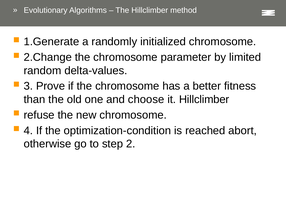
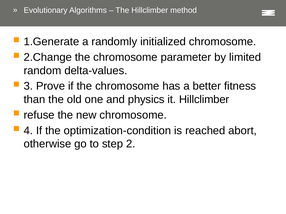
choose: choose -> physics (146, 100)
